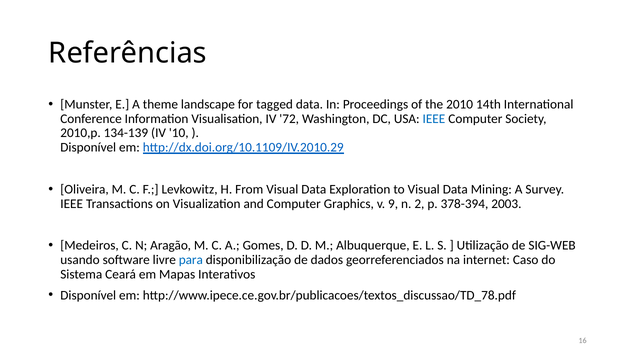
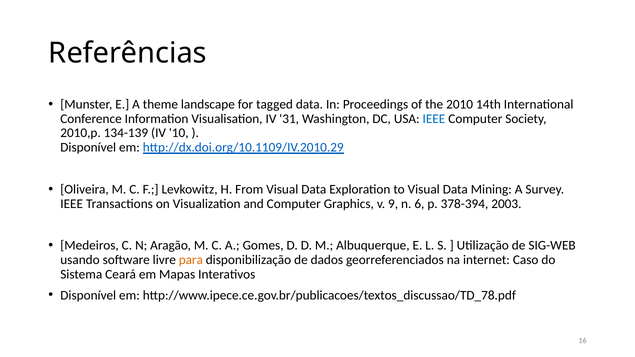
72: 72 -> 31 (289, 119)
2: 2 -> 6 (419, 204)
para colour: blue -> orange (191, 260)
